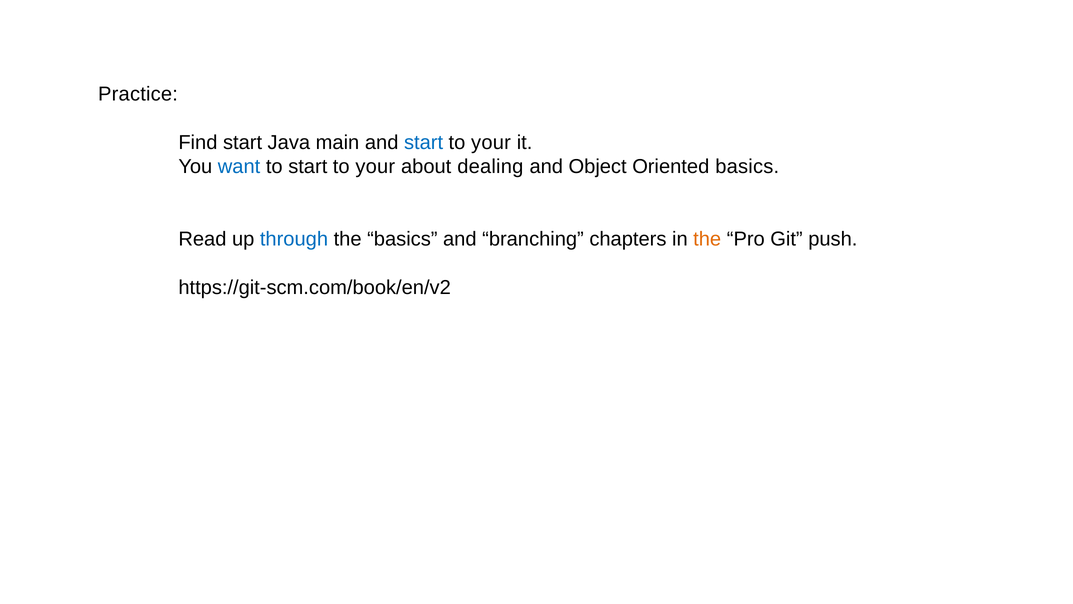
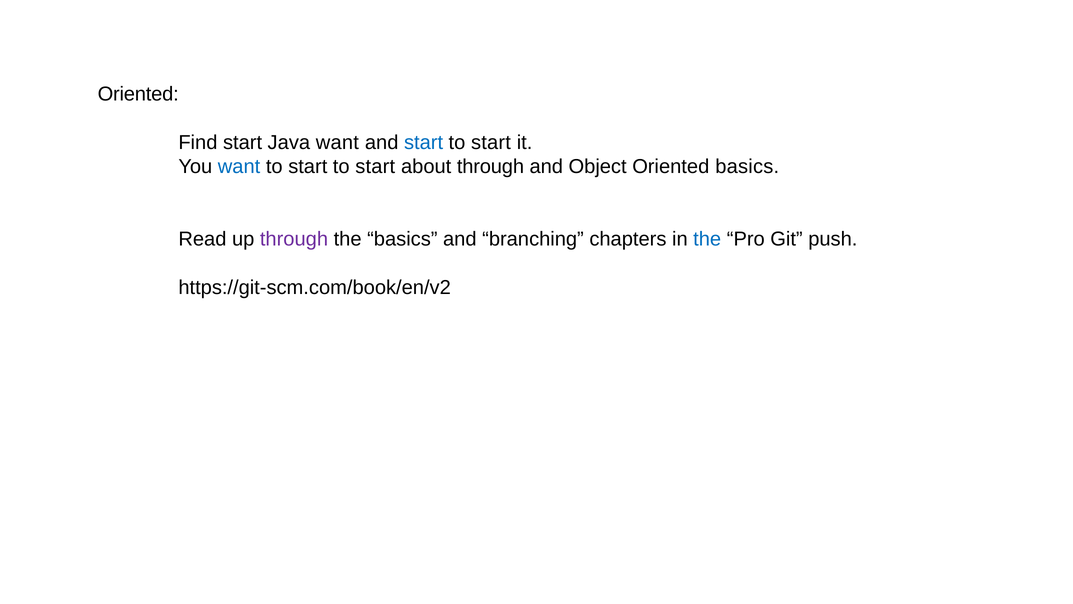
Practice: Practice -> Oriented (138, 94)
Java main: main -> want (337, 142)
your: your -> start (491, 142)
to start to your: your -> start (375, 167)
about dealing: dealing -> through (490, 167)
through colour: blue -> purple (294, 239)
the colour: orange -> blue (707, 239)
